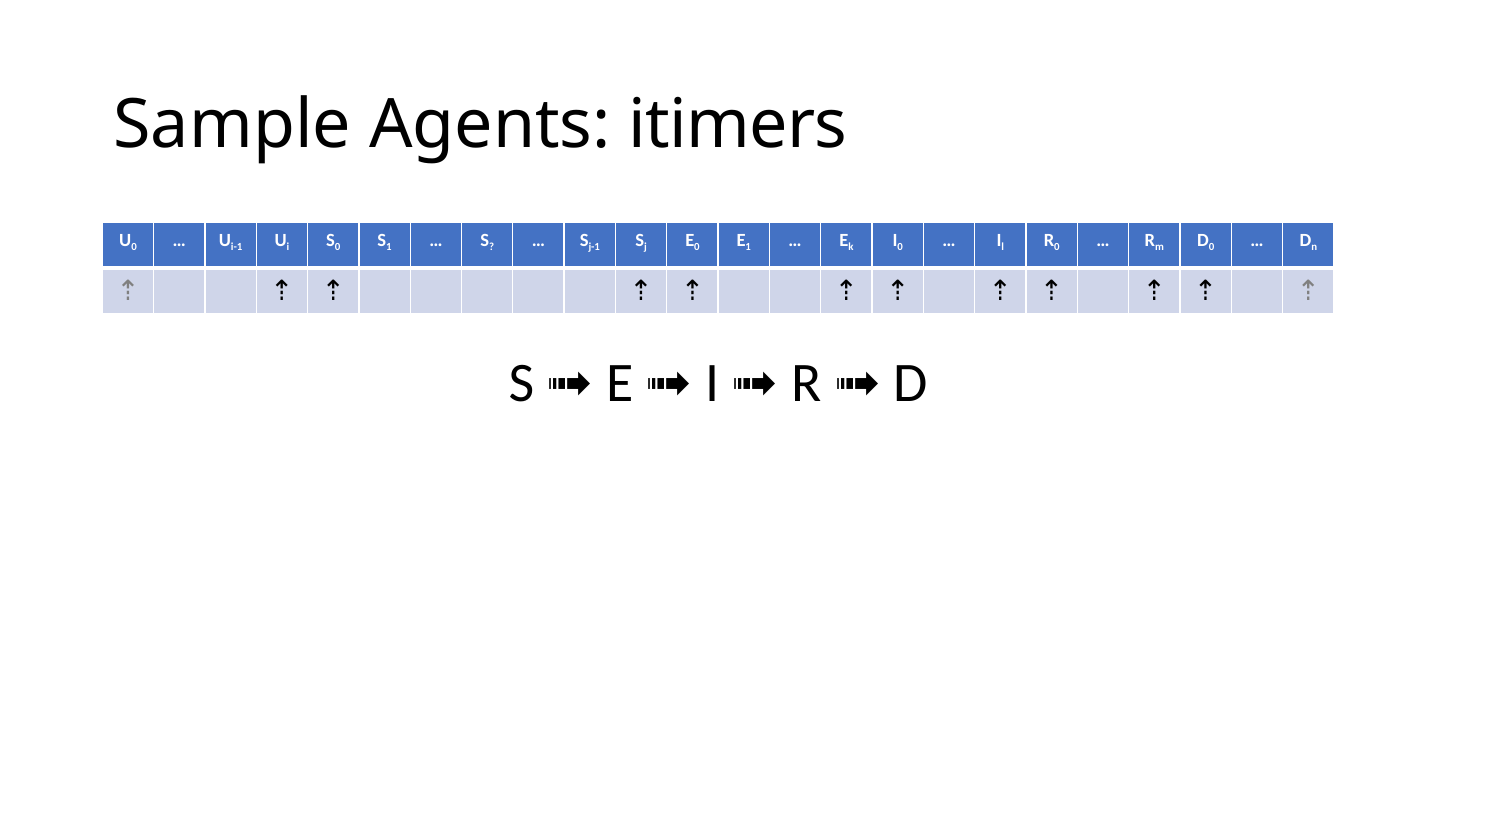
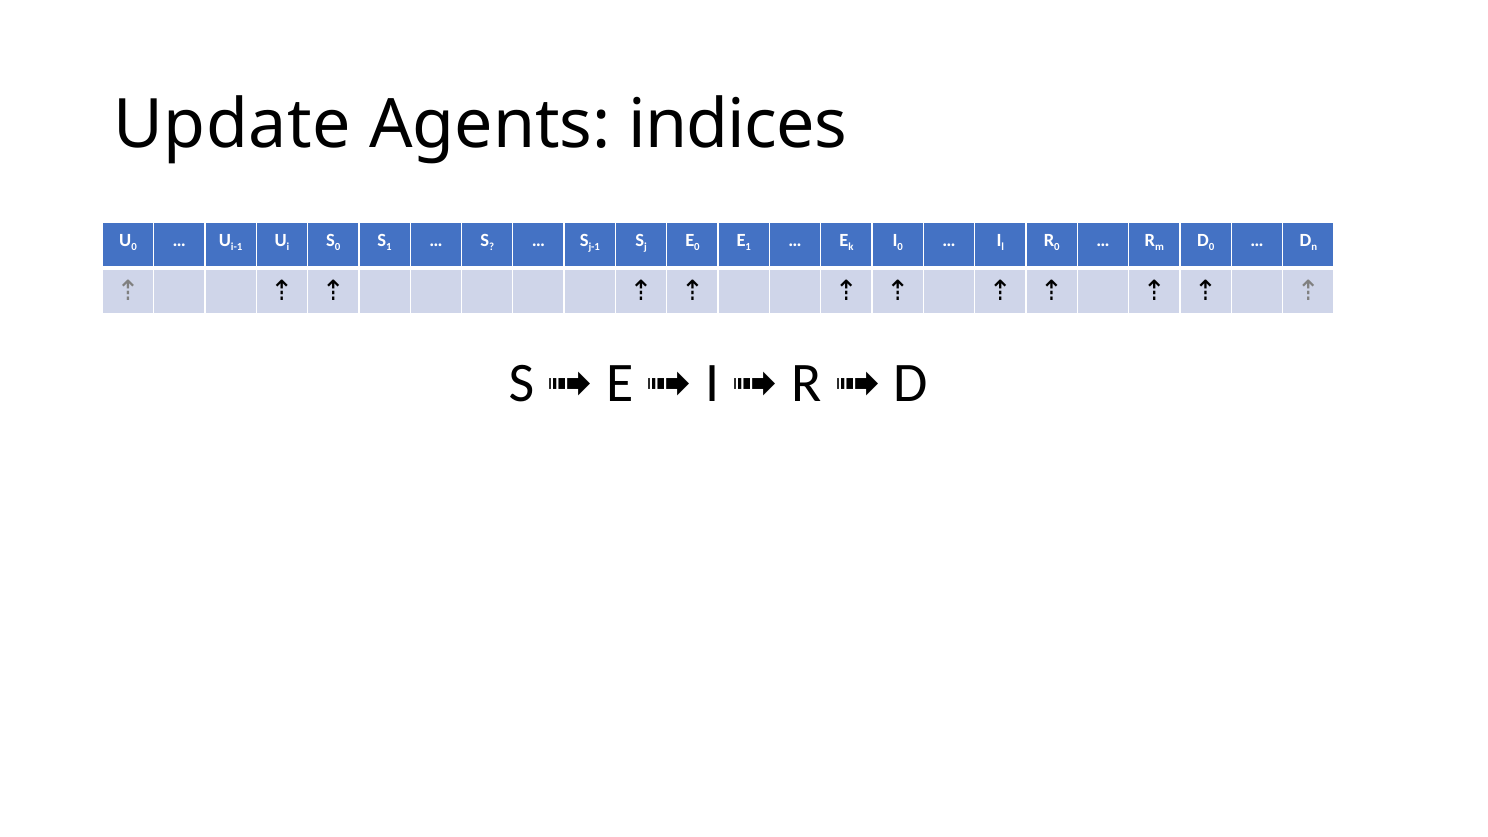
Sample: Sample -> Update (232, 125)
itimers: itimers -> indices (738, 125)
